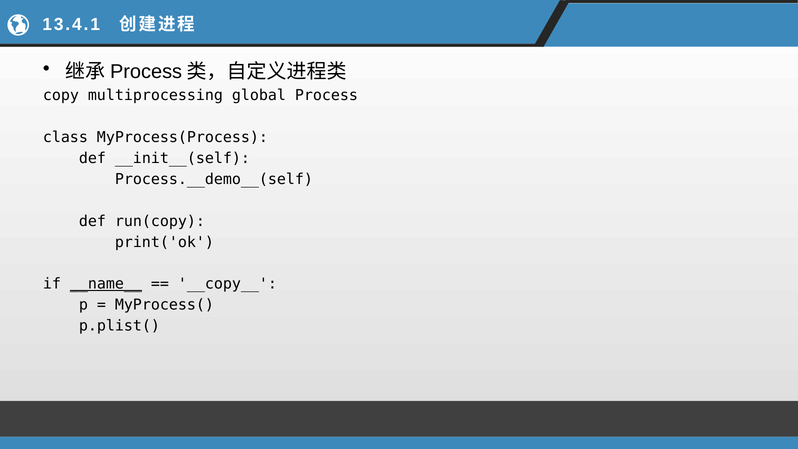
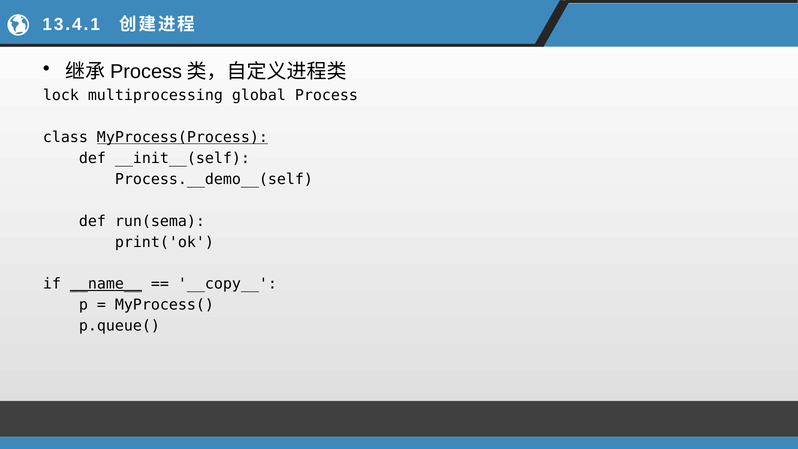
copy: copy -> lock (61, 95)
MyProcess(Process underline: none -> present (182, 137)
run(copy: run(copy -> run(sema (160, 221)
p.plist(: p.plist( -> p.queue( (119, 326)
